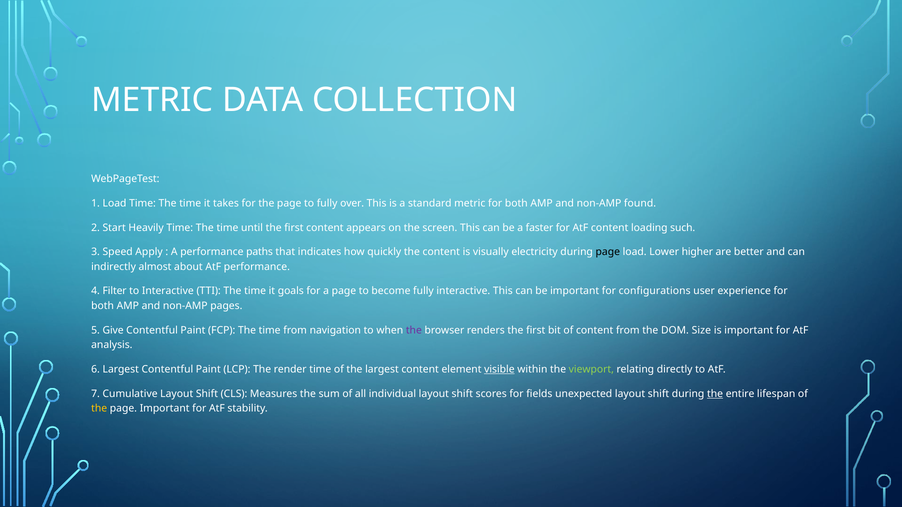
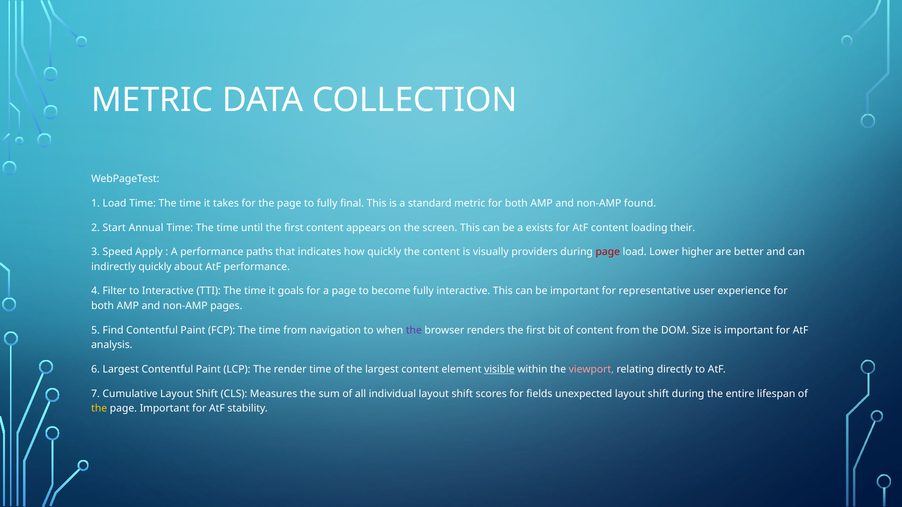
over: over -> final (352, 204)
Heavily: Heavily -> Annual (146, 228)
faster: faster -> exists (539, 228)
such: such -> their (683, 228)
electricity: electricity -> providers (535, 252)
page colour: black -> red (608, 252)
indirectly almost: almost -> quickly (155, 267)
configurations: configurations -> representative (655, 291)
Give: Give -> Find (113, 330)
viewport colour: light green -> pink (591, 370)
the underline: present -> none (715, 394)
